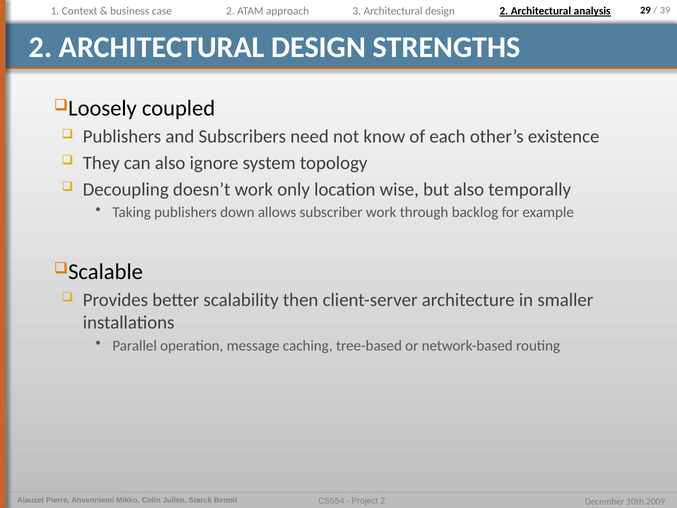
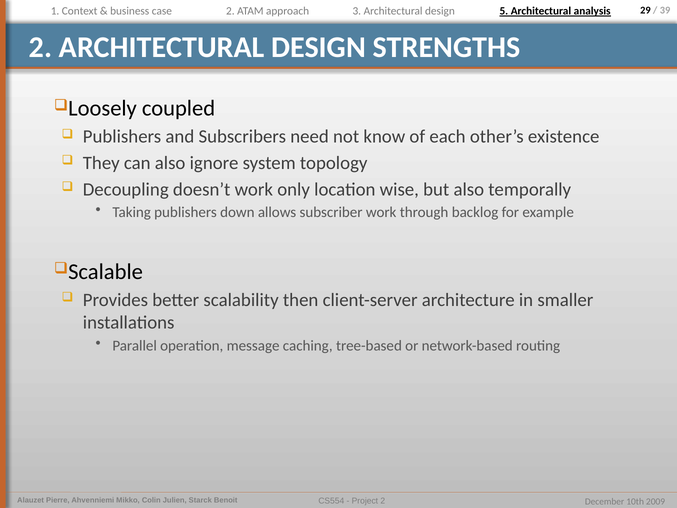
design 2: 2 -> 5 (504, 11)
